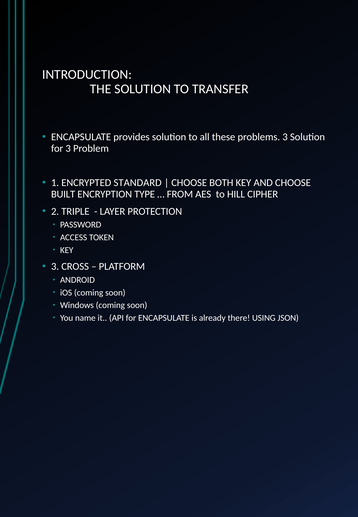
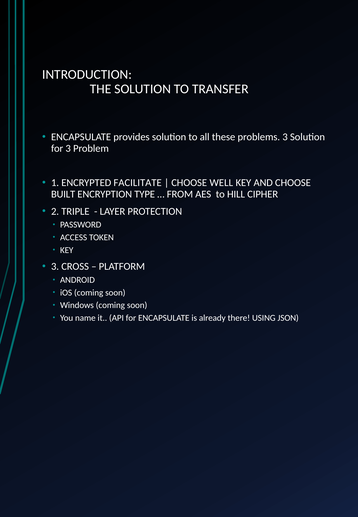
STANDARD: STANDARD -> FACILITATE (138, 183)
BOTH: BOTH -> WELL (221, 183)
